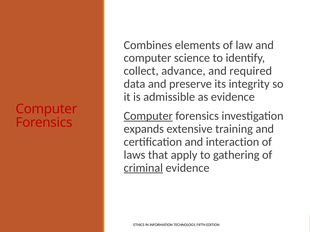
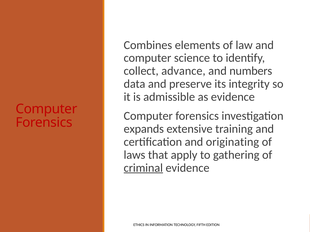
required: required -> numbers (251, 71)
Computer underline: present -> none (148, 116)
interaction: interaction -> originating (232, 142)
